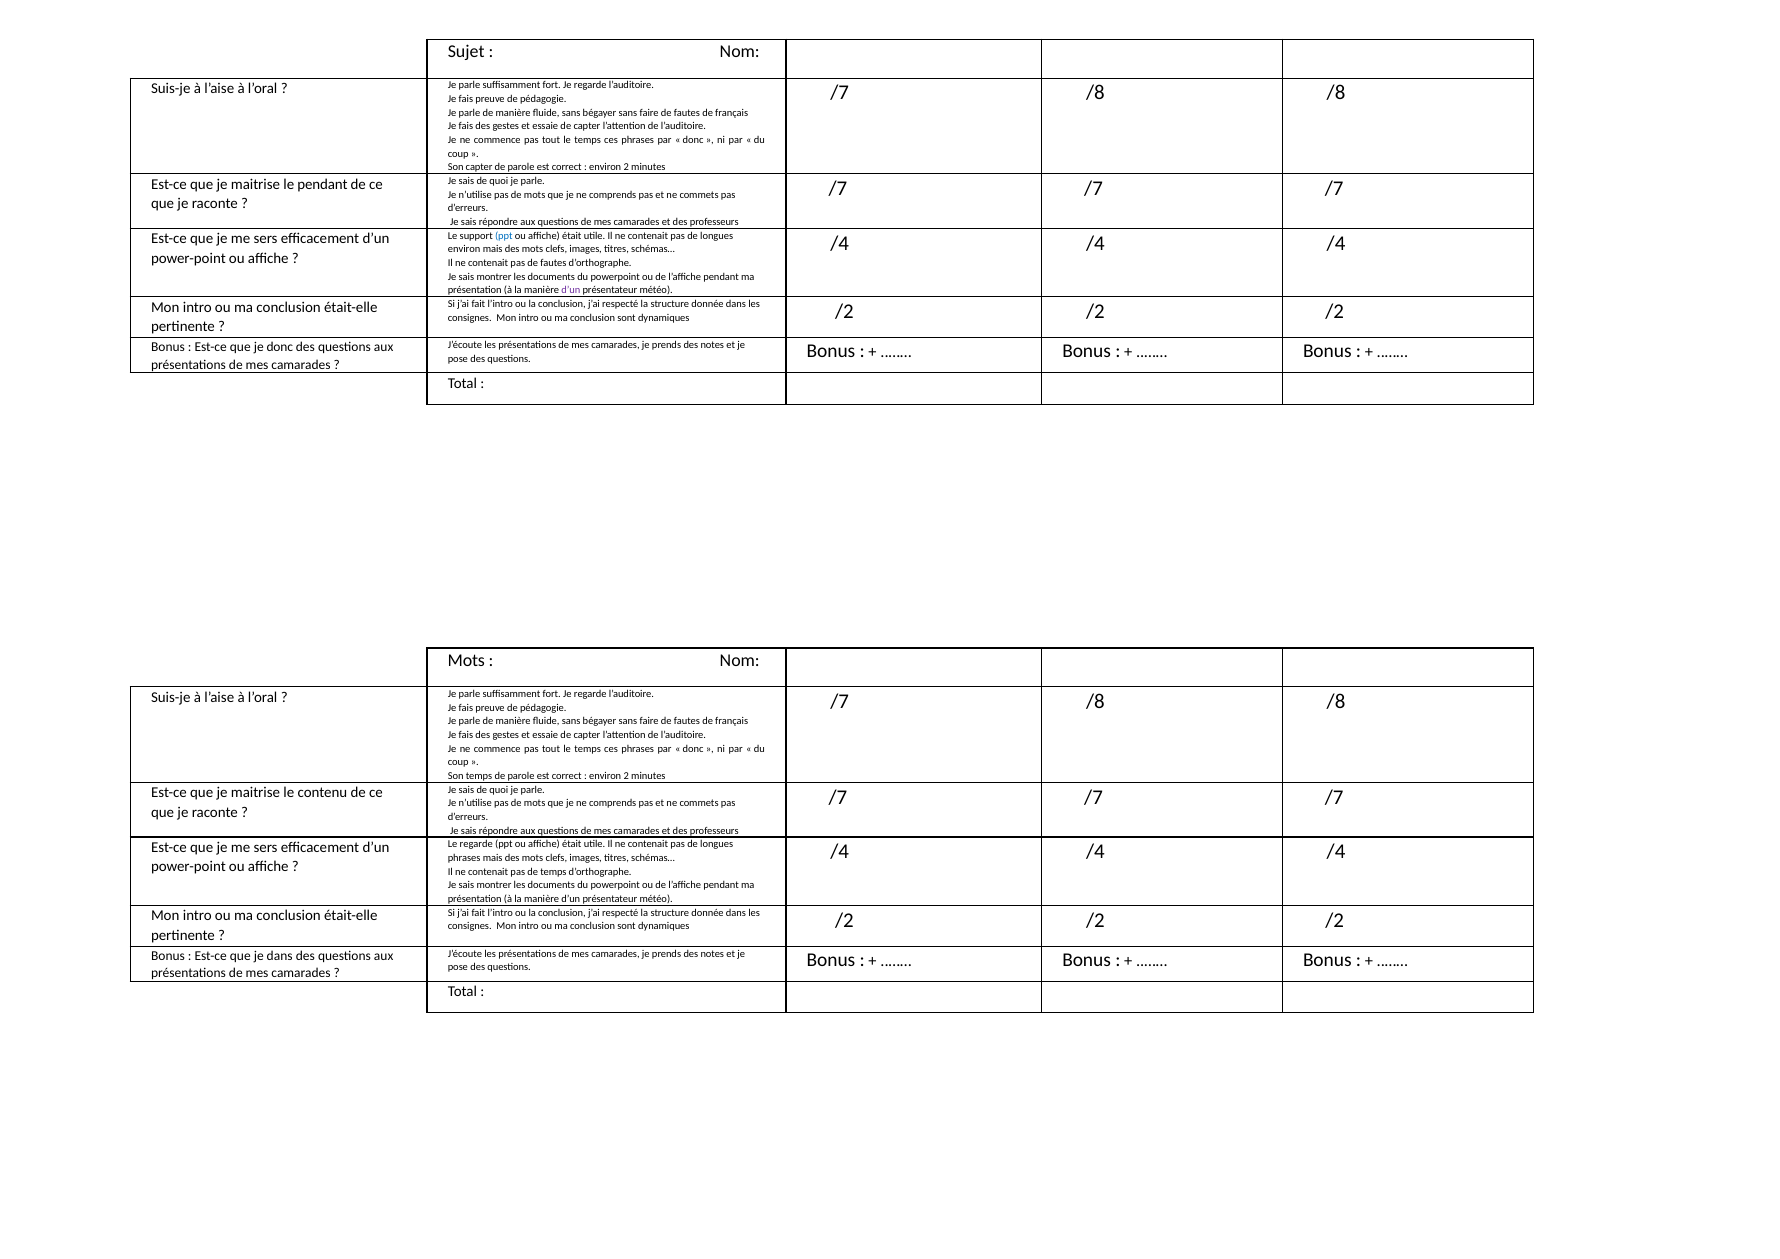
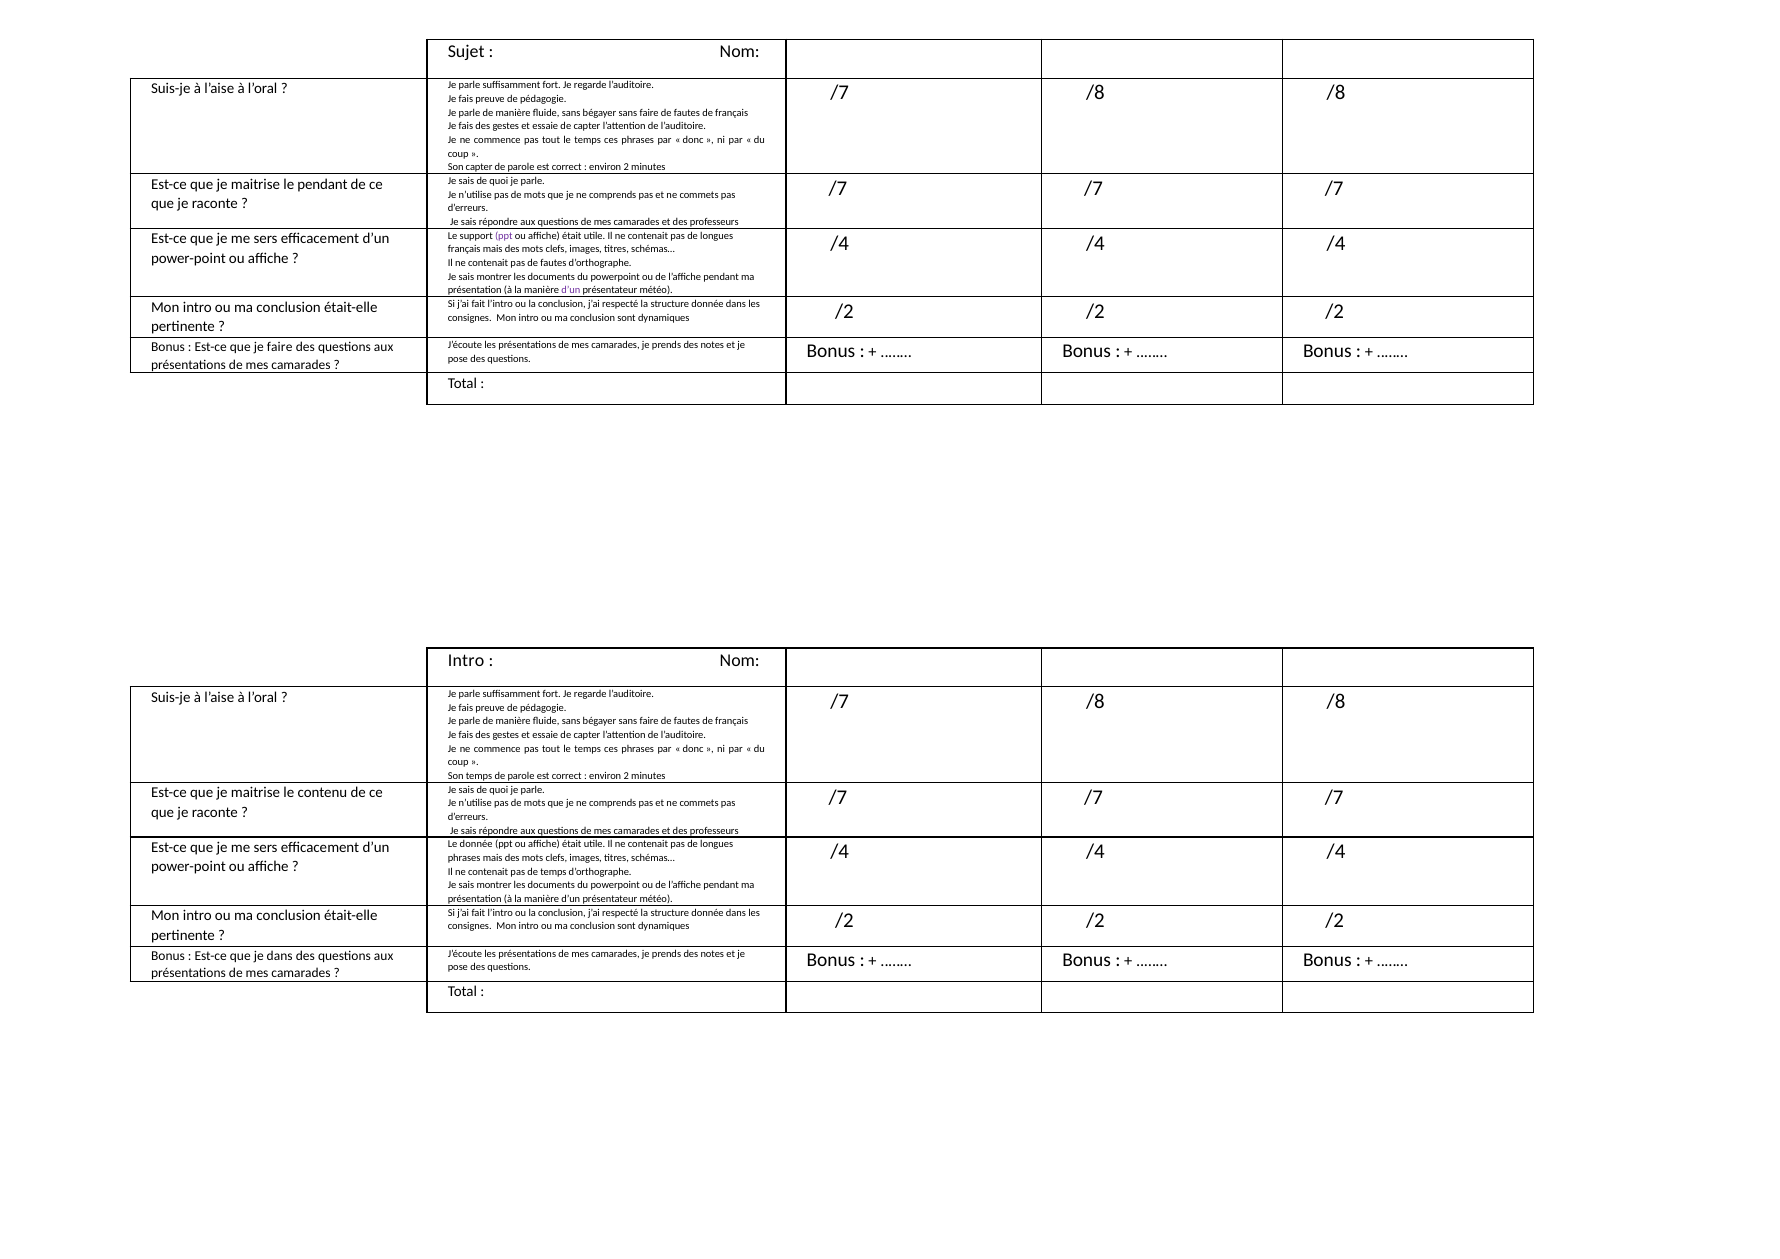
ppt colour: blue -> purple (504, 236)
environ: environ -> français (464, 249)
je donc: donc -> faire (280, 347)
Mots: Mots -> Intro (466, 660)
Le regarde: regarde -> donnée (476, 844)
